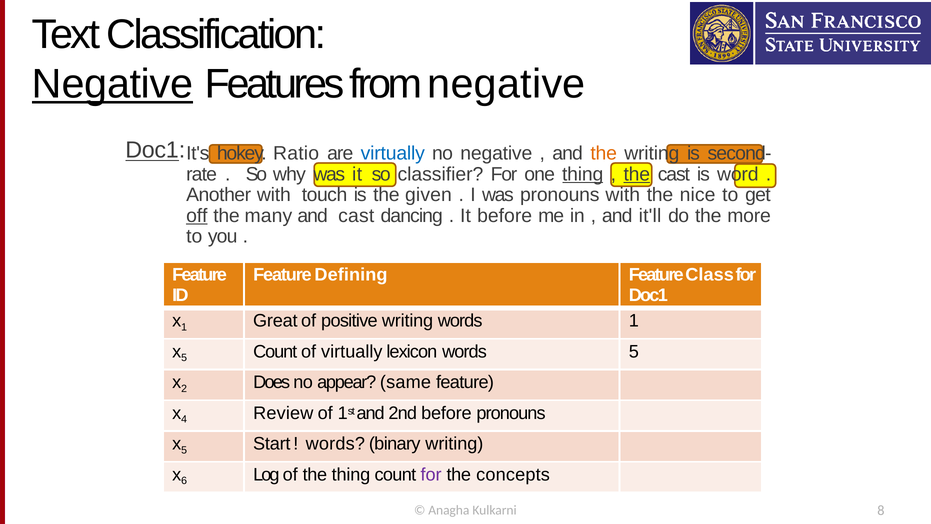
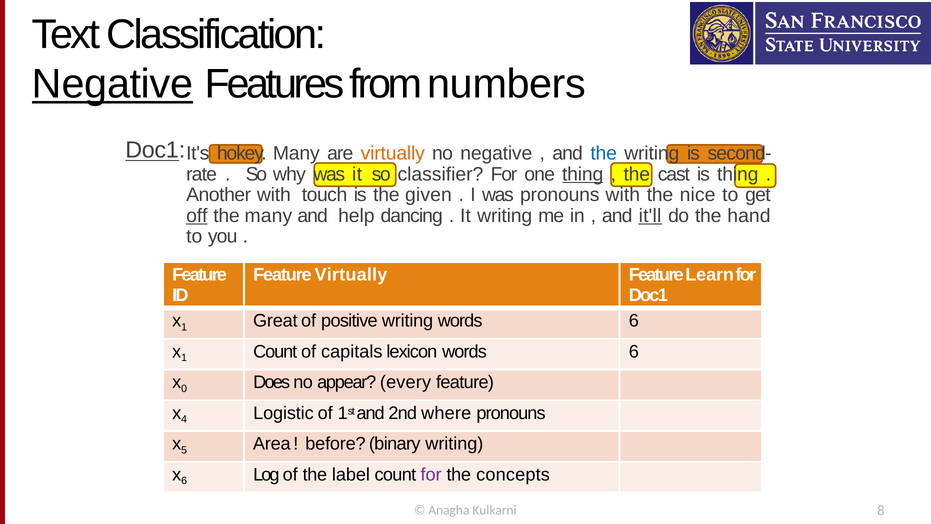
from negative: negative -> numbers (507, 84)
hokey Ratio: Ratio -> Many (296, 153)
virtually colour: blue -> orange (393, 153)
the colour: orange -> blue (604, 153)
the underline: present -> none (637, 174)
is word: word -> thing (738, 174)
and cast: cast -> help (356, 216)
It before: before -> writing (505, 216)
it'll underline: none -> present (650, 216)
more: more -> hand (749, 216)
Feature Defining: Defining -> Virtually (351, 275)
Class: Class -> Learn (710, 275)
1: 1 -> 6 (634, 321)
5: 5 -> 1 (184, 358)
of virtually: virtually -> capitals (352, 352)
lexicon words 5: 5 -> 6 (634, 352)
2: 2 -> 0 (184, 388)
same: same -> every (406, 382)
Review: Review -> Logistic (283, 413)
2nd before: before -> where (446, 413)
Start: Start -> Area (272, 444)
words: words -> before (336, 444)
the thing: thing -> label (351, 474)
